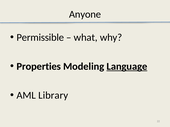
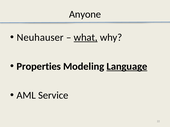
Permissible: Permissible -> Neuhauser (40, 38)
what underline: none -> present (86, 38)
Library: Library -> Service (53, 96)
